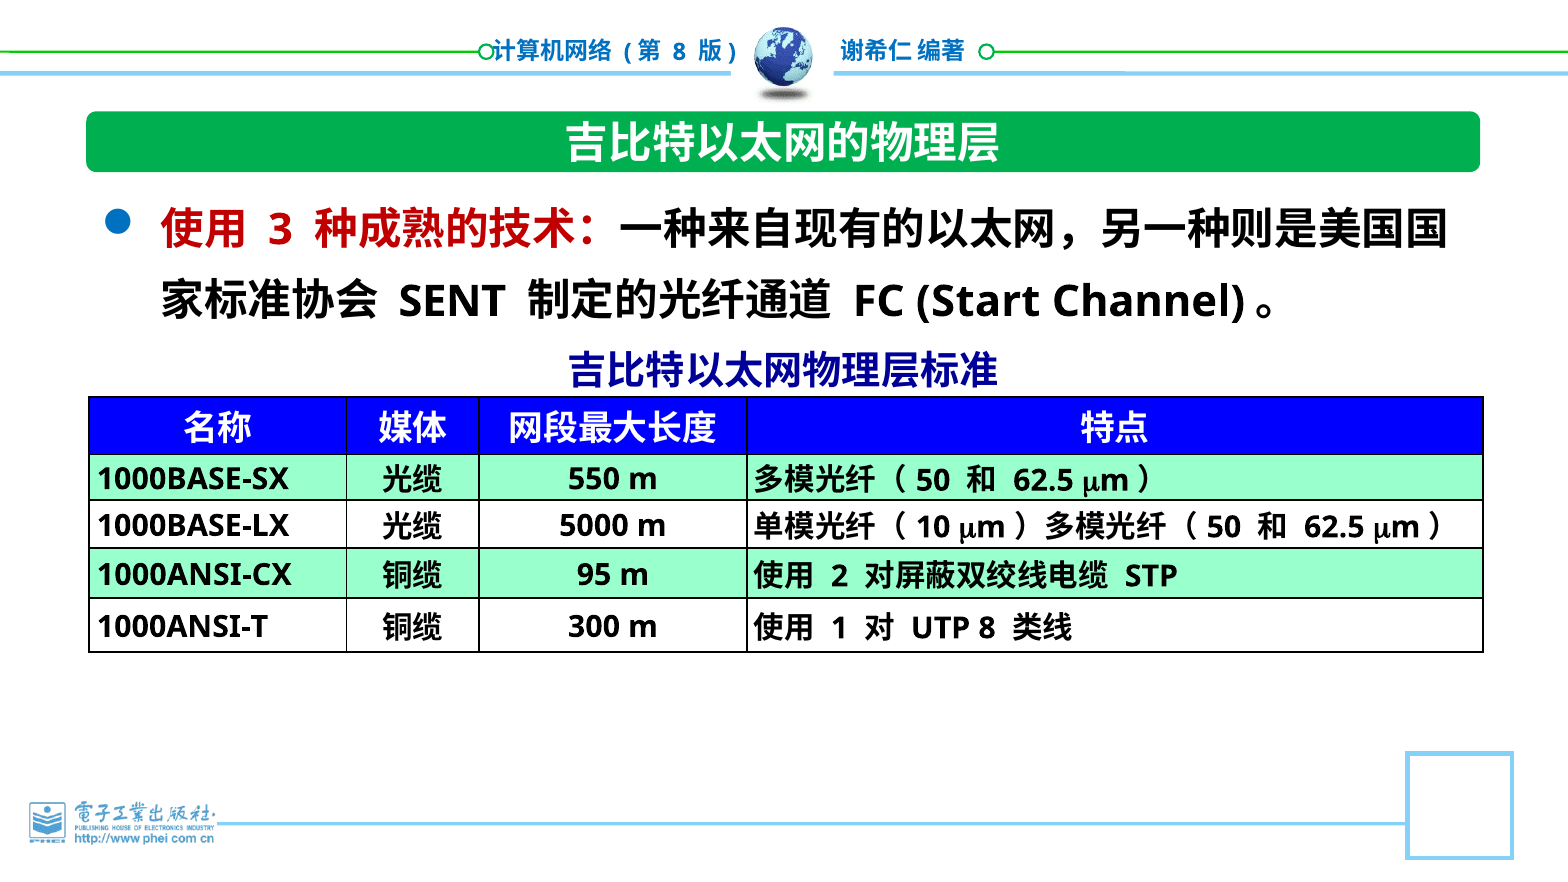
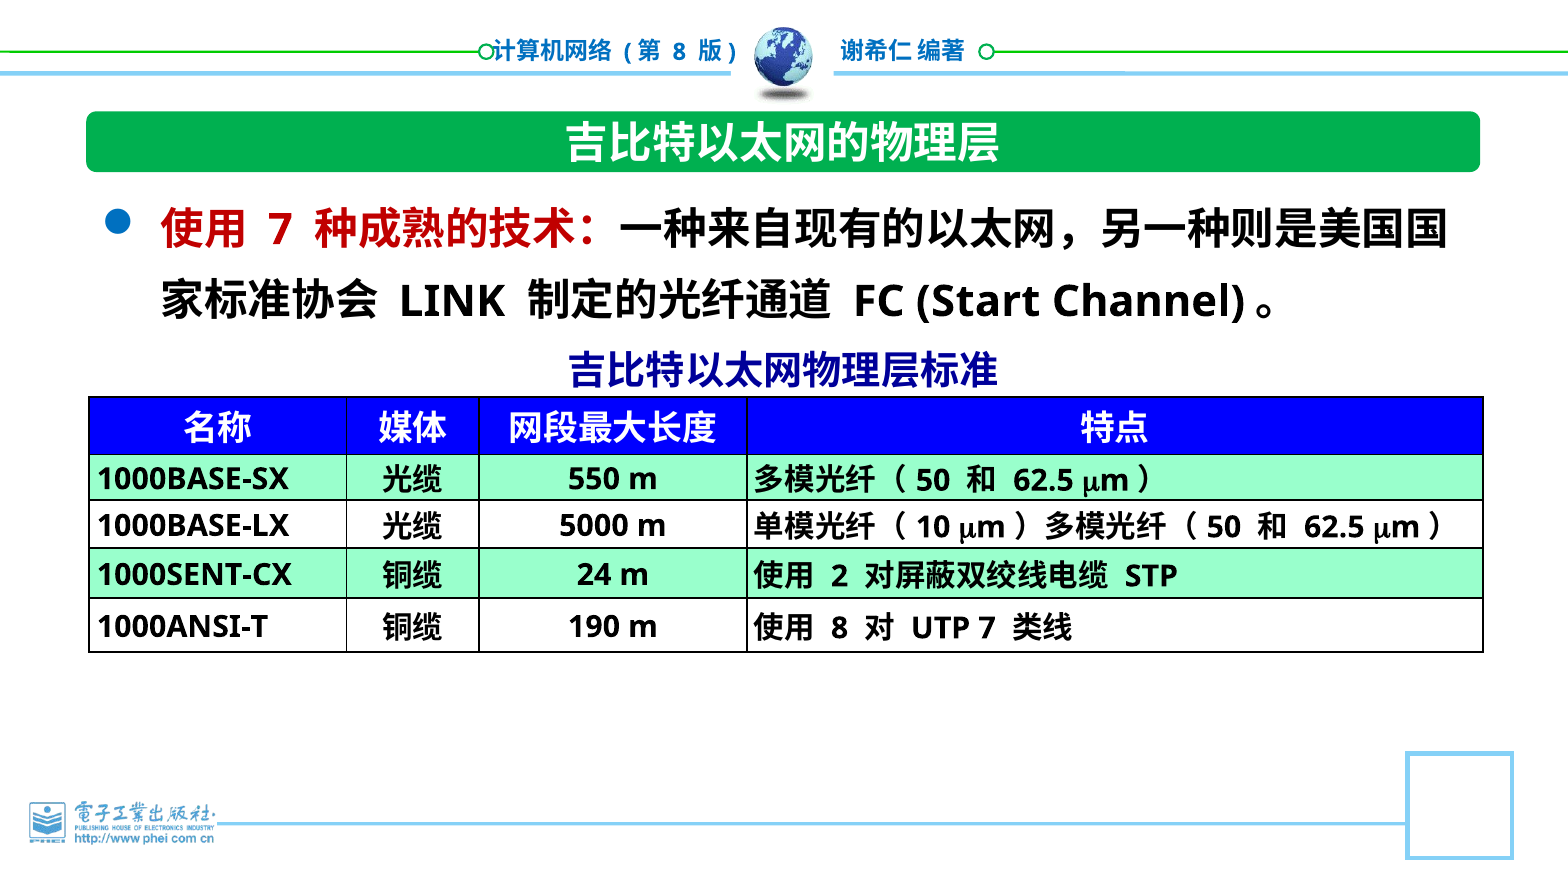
3: 3 -> 7 (280, 230)
SENT: SENT -> LINK (452, 302)
1000ANSI-CX: 1000ANSI-CX -> 1000SENT-CX (194, 575)
95: 95 -> 24 (594, 575)
300: 300 -> 190 (594, 627)
1: 1 -> 8 (840, 628)
UTP 8: 8 -> 7 (987, 628)
